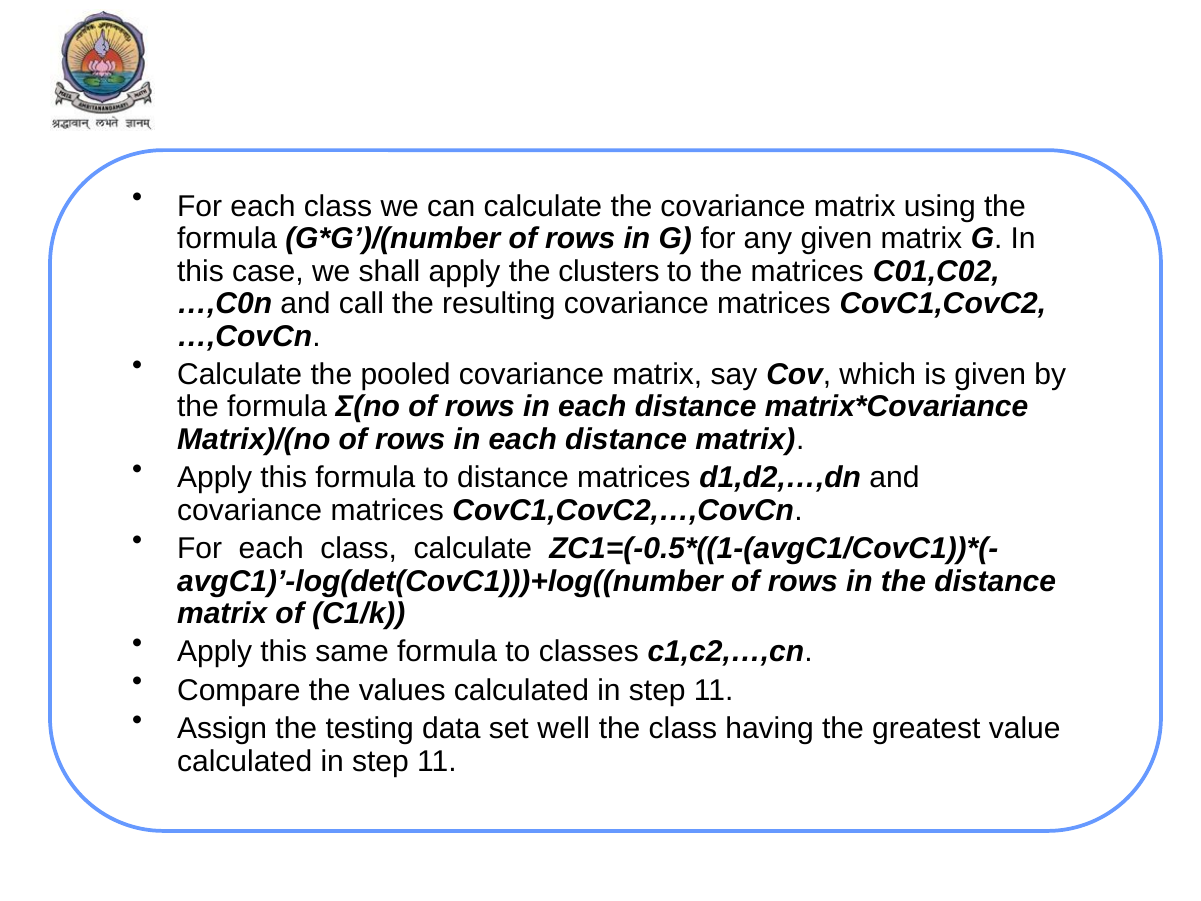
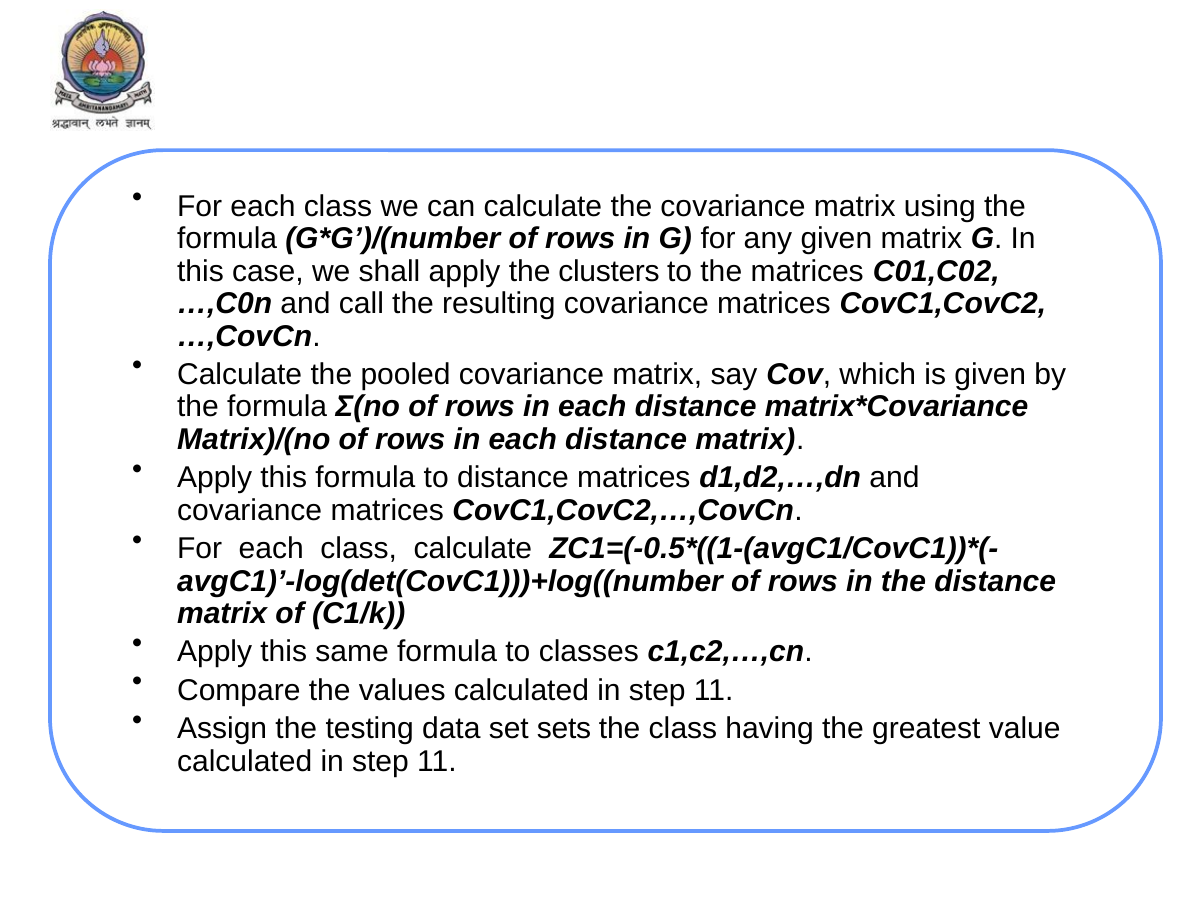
well: well -> sets (564, 729)
